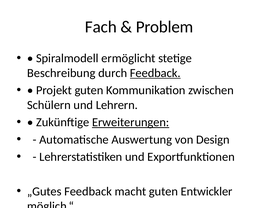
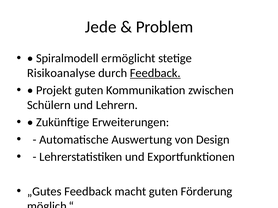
Fach: Fach -> Jede (101, 27)
Beschreibung: Beschreibung -> Risikoanalyse (61, 73)
Erweiterungen underline: present -> none (131, 123)
Entwickler: Entwickler -> Förderung (207, 192)
